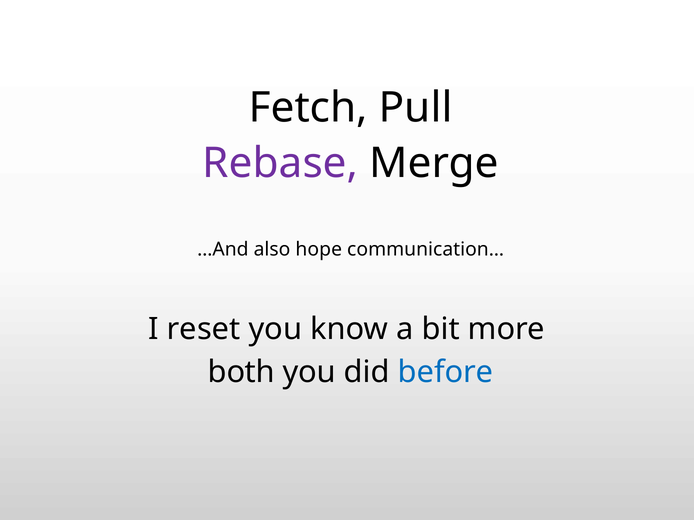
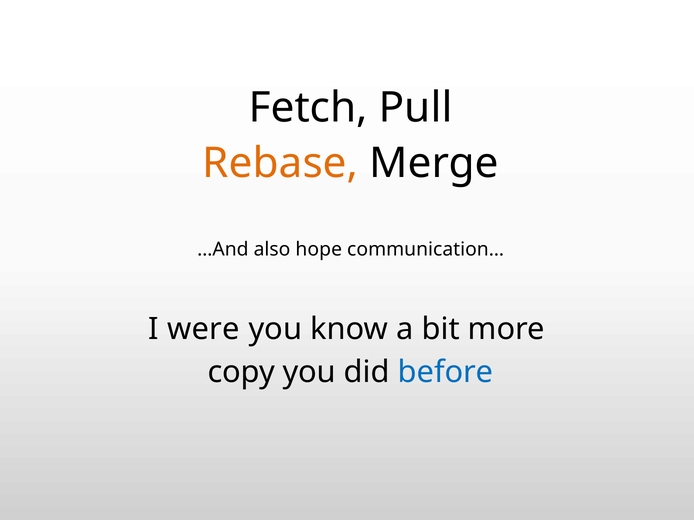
Rebase colour: purple -> orange (280, 164)
reset: reset -> were (204, 329)
both: both -> copy (241, 372)
